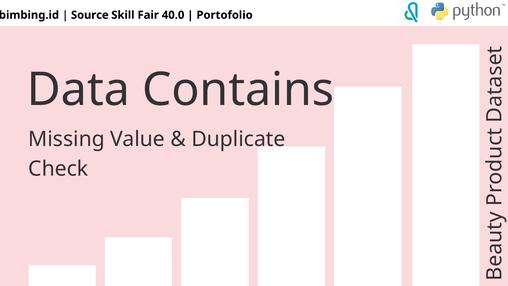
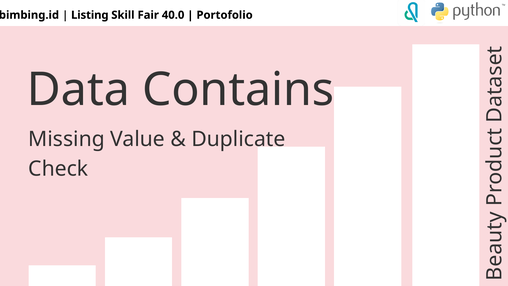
Source: Source -> Listing (90, 15)
